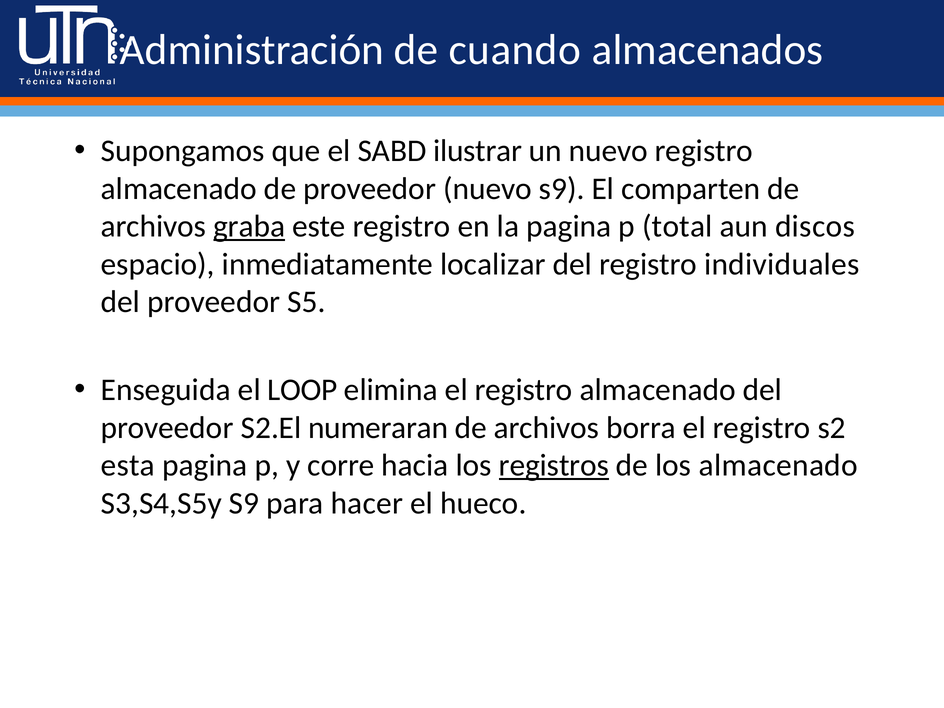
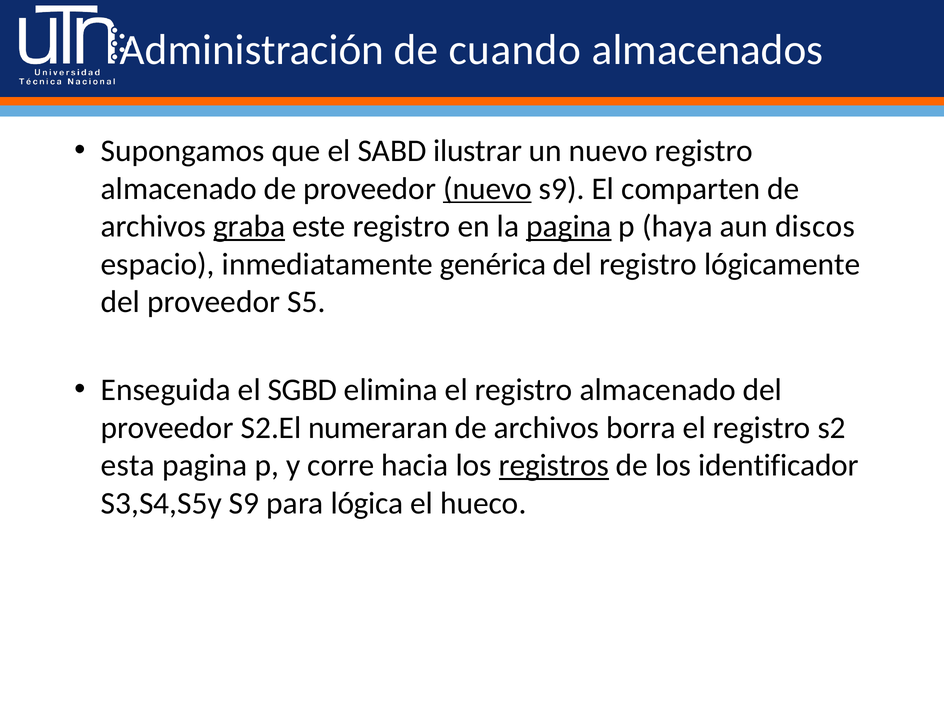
nuevo underline: none -> present (487, 189)
pagina underline: none -> present (569, 226)
total: total -> haya (677, 226)
localizar: localizar -> genérica (493, 264)
individuales: individuales -> lógicamente (782, 264)
LOOP: LOOP -> SGBD (302, 390)
los almacenado: almacenado -> identificador (779, 466)
hacer: hacer -> lógica (367, 503)
